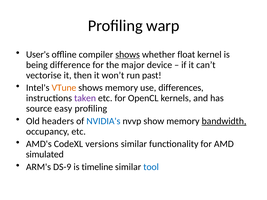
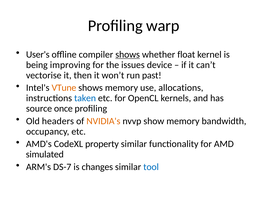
difference: difference -> improving (70, 65)
major: major -> issues (133, 65)
differences: differences -> allocations (181, 88)
taken colour: purple -> blue (85, 98)
easy: easy -> once (63, 109)
NVIDIA's colour: blue -> orange (103, 121)
bandwidth underline: present -> none (224, 121)
versions: versions -> property (102, 144)
DS-9: DS-9 -> DS-7 (62, 167)
timeline: timeline -> changes (97, 167)
